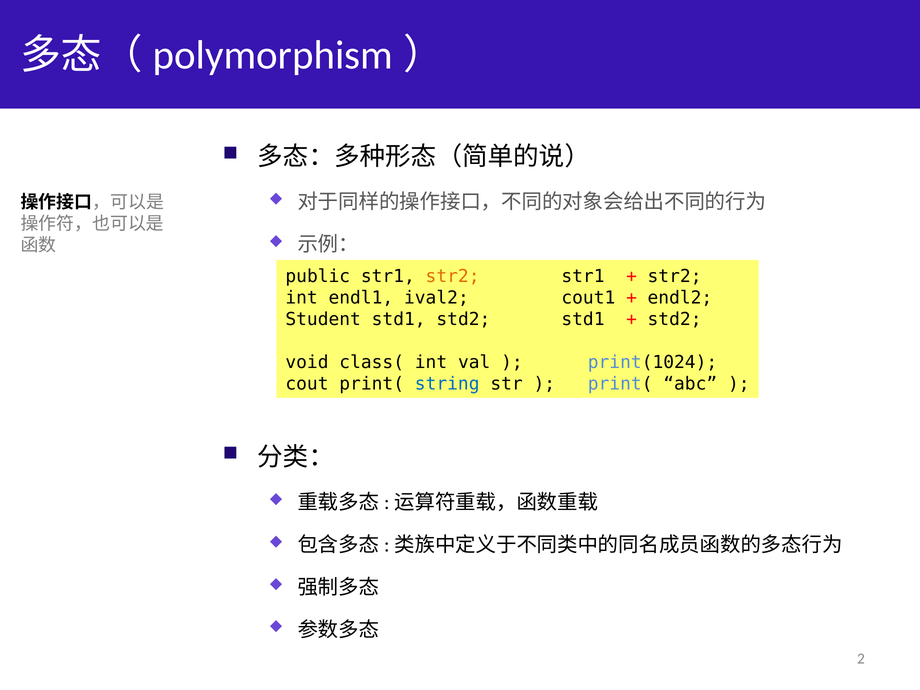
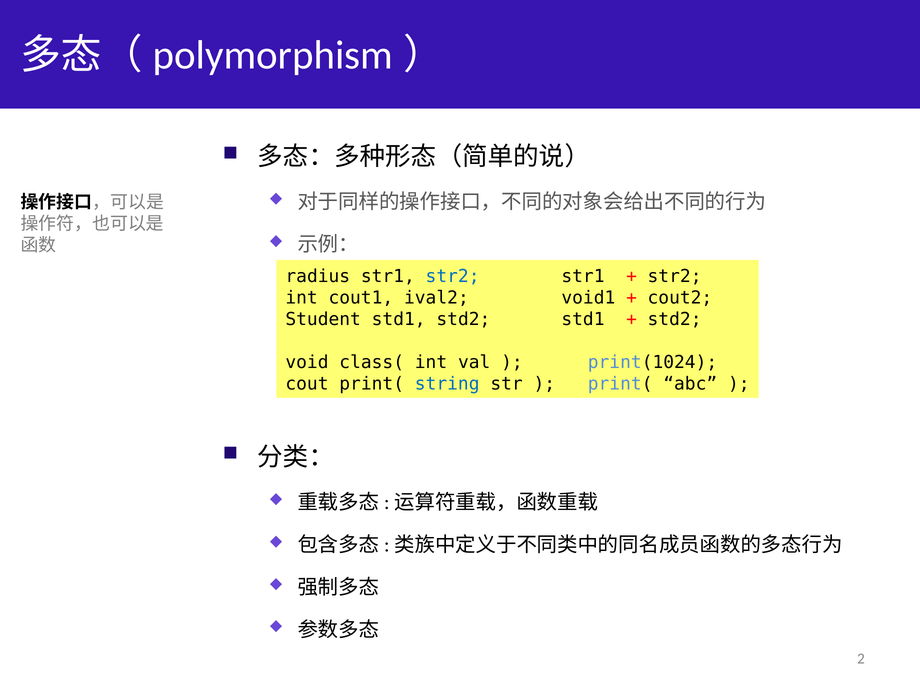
public: public -> radius (318, 276)
str2 colour: orange -> blue (453, 276)
endl1: endl1 -> cout1 (361, 298)
cout1: cout1 -> void1 (588, 298)
endl2: endl2 -> cout2 (680, 298)
